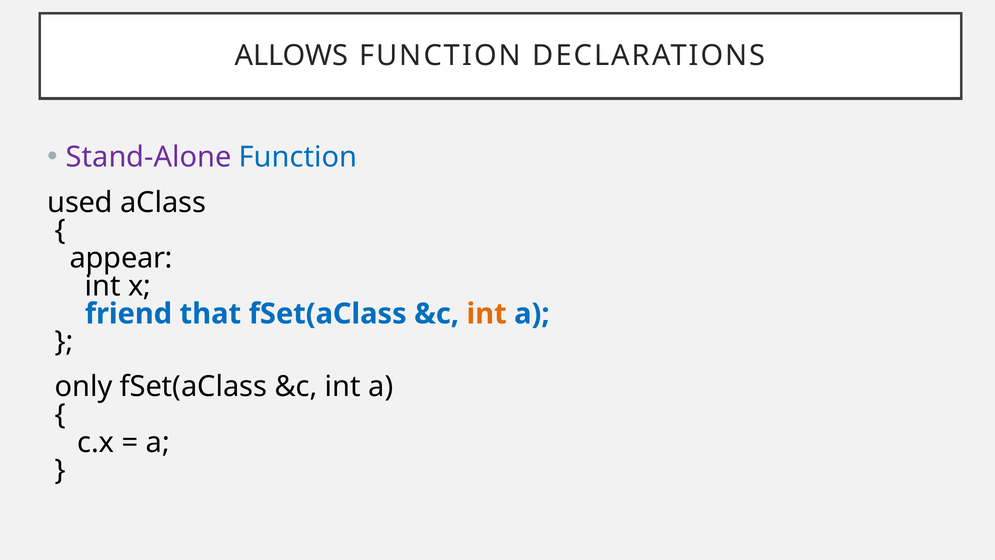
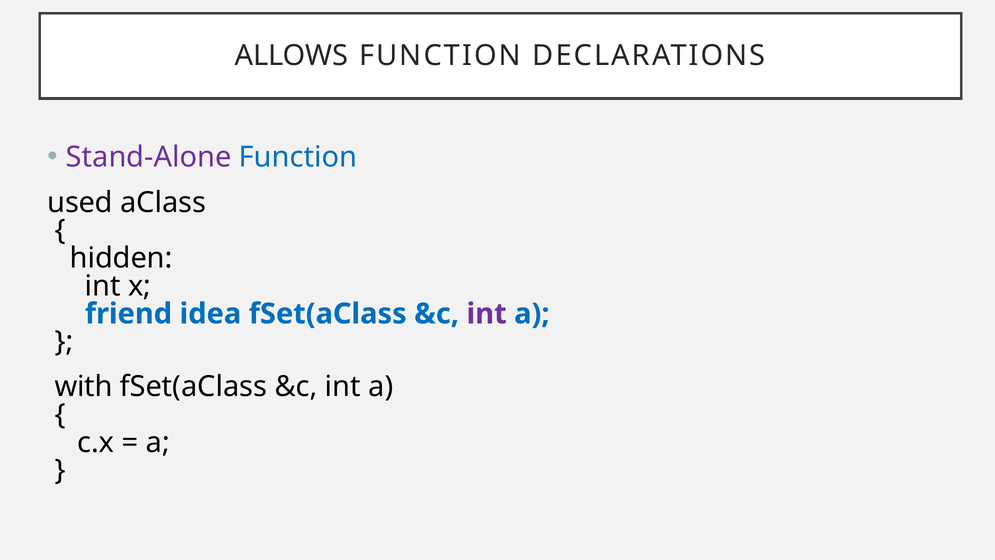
appear: appear -> hidden (121, 258)
that: that -> idea (210, 314)
int colour: orange -> purple (487, 314)
only: only -> with (84, 387)
